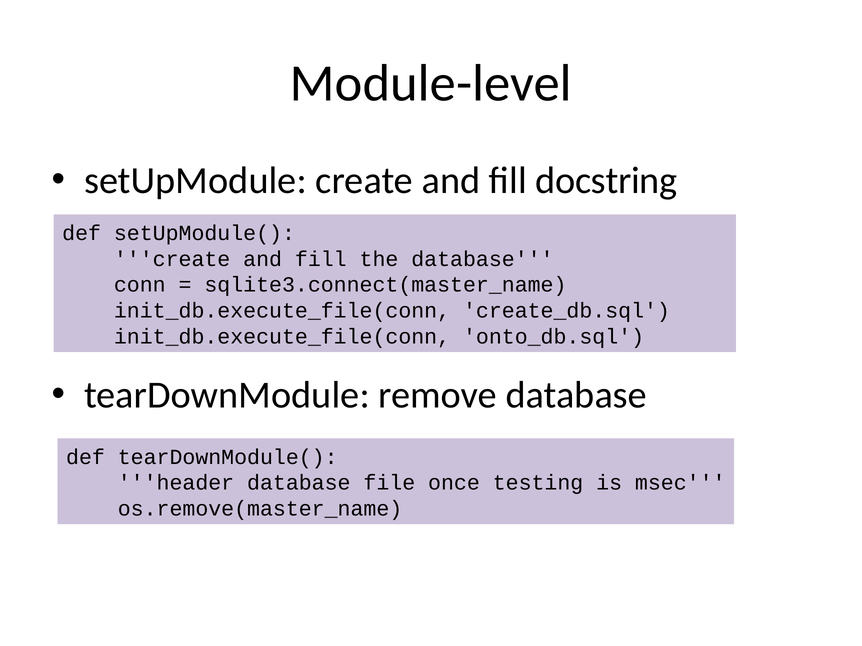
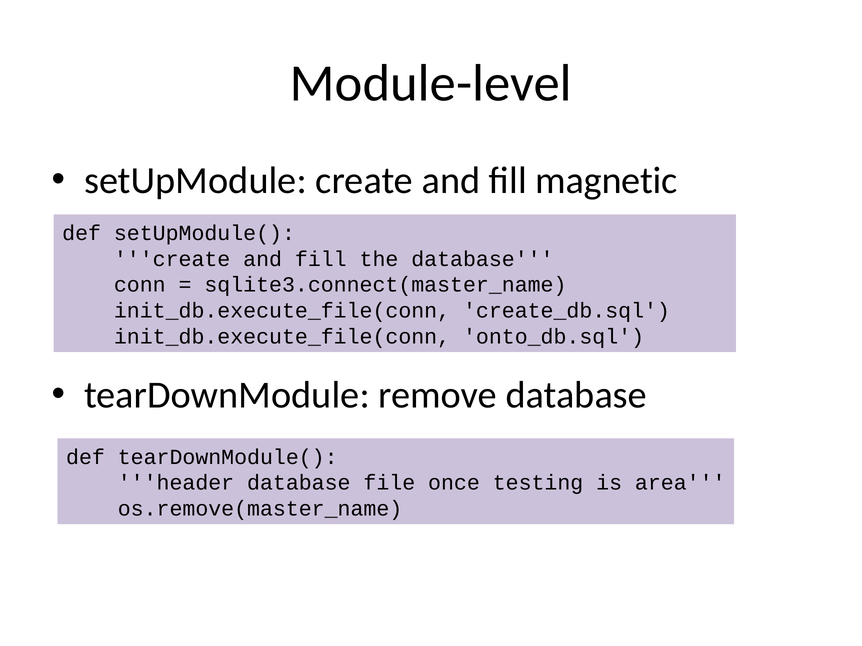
docstring: docstring -> magnetic (606, 181)
msec: msec -> area (680, 483)
